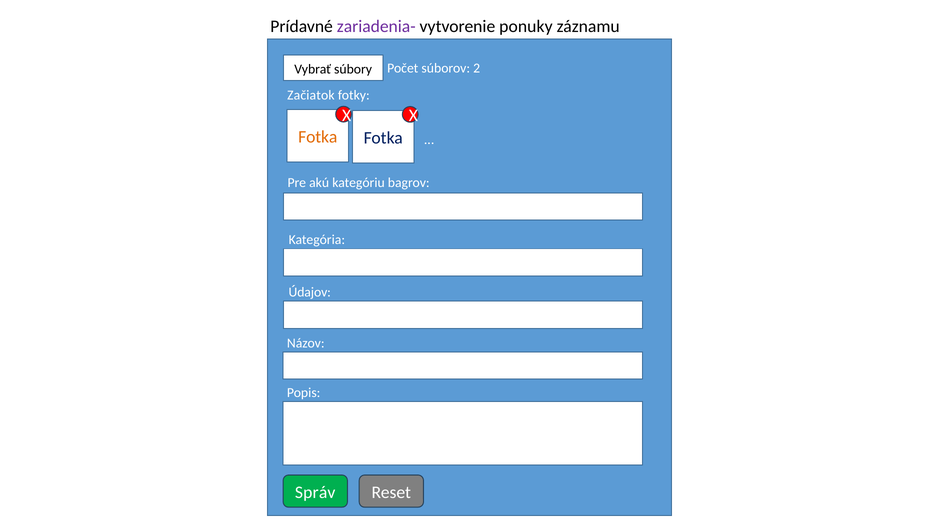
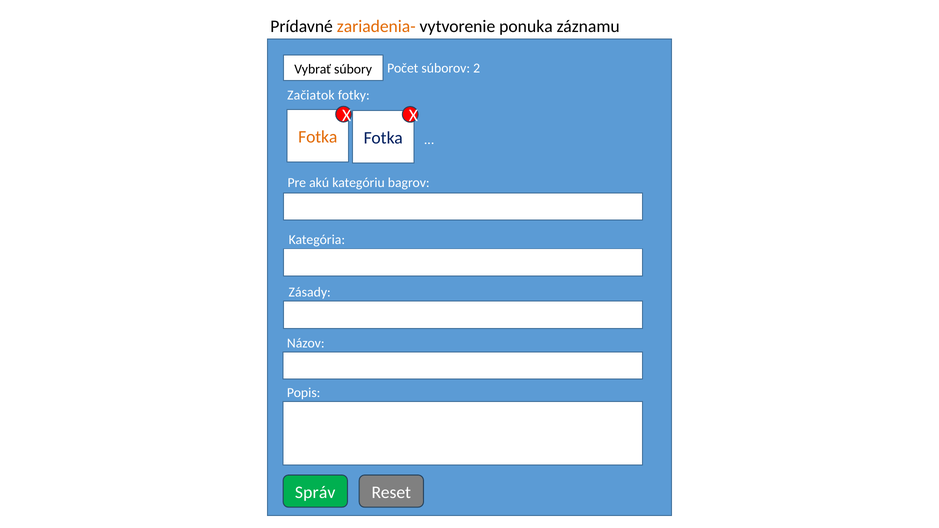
zariadenia- colour: purple -> orange (376, 26)
ponuky: ponuky -> ponuka (526, 26)
Údajov: Údajov -> Zásady (310, 292)
